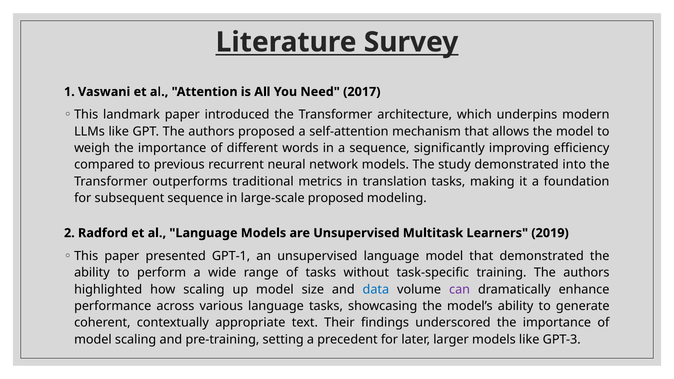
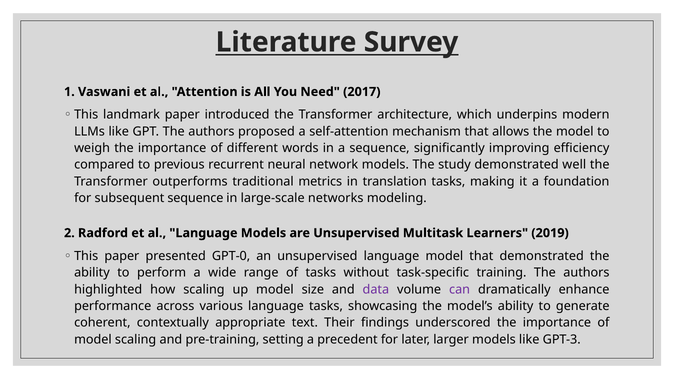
into: into -> well (574, 165)
large-scale proposed: proposed -> networks (336, 198)
GPT-1: GPT-1 -> GPT-0 (231, 256)
data colour: blue -> purple (376, 289)
